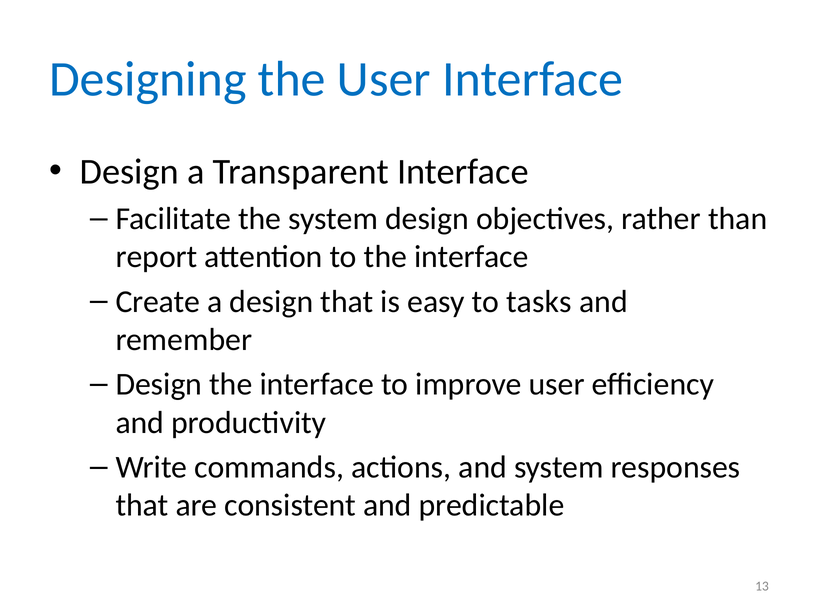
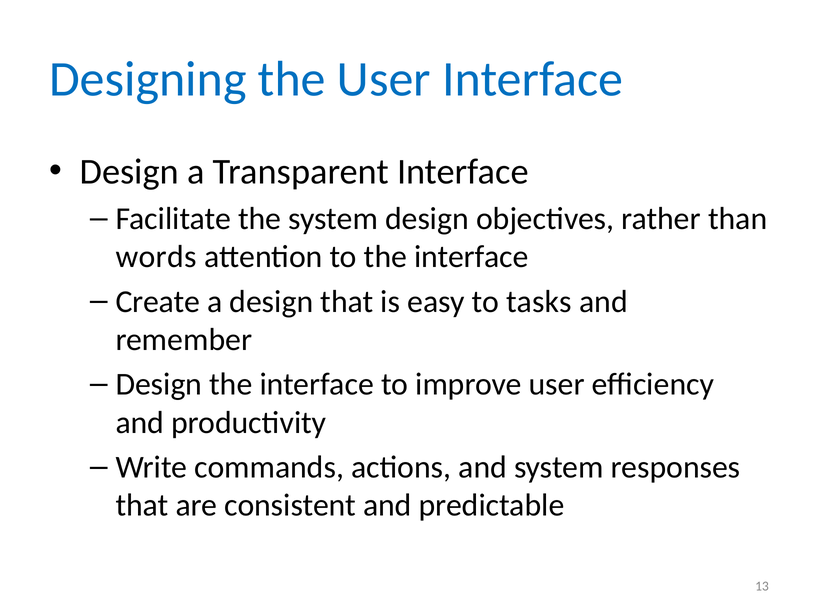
report: report -> words (156, 257)
